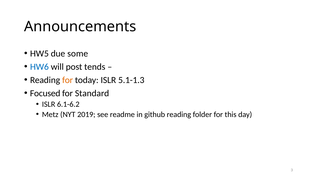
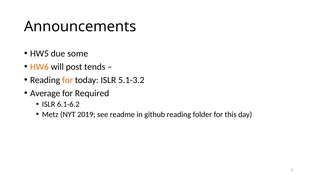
HW6 colour: blue -> orange (39, 67)
5.1-1.3: 5.1-1.3 -> 5.1-3.2 (131, 80)
Focused: Focused -> Average (45, 93)
Standard: Standard -> Required (92, 93)
